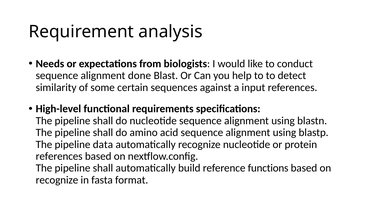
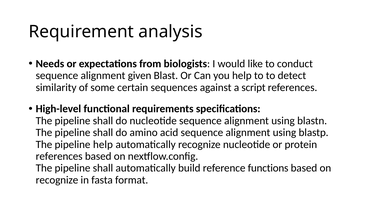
done: done -> given (140, 75)
input: input -> script (254, 87)
pipeline data: data -> help (103, 144)
